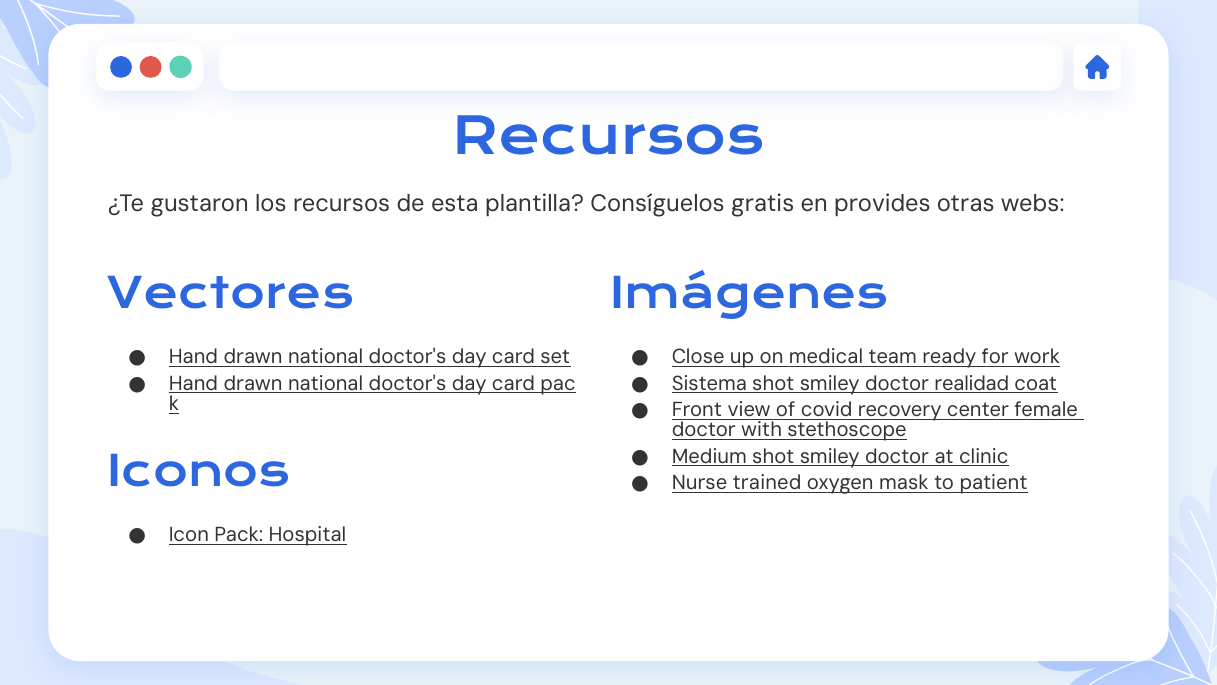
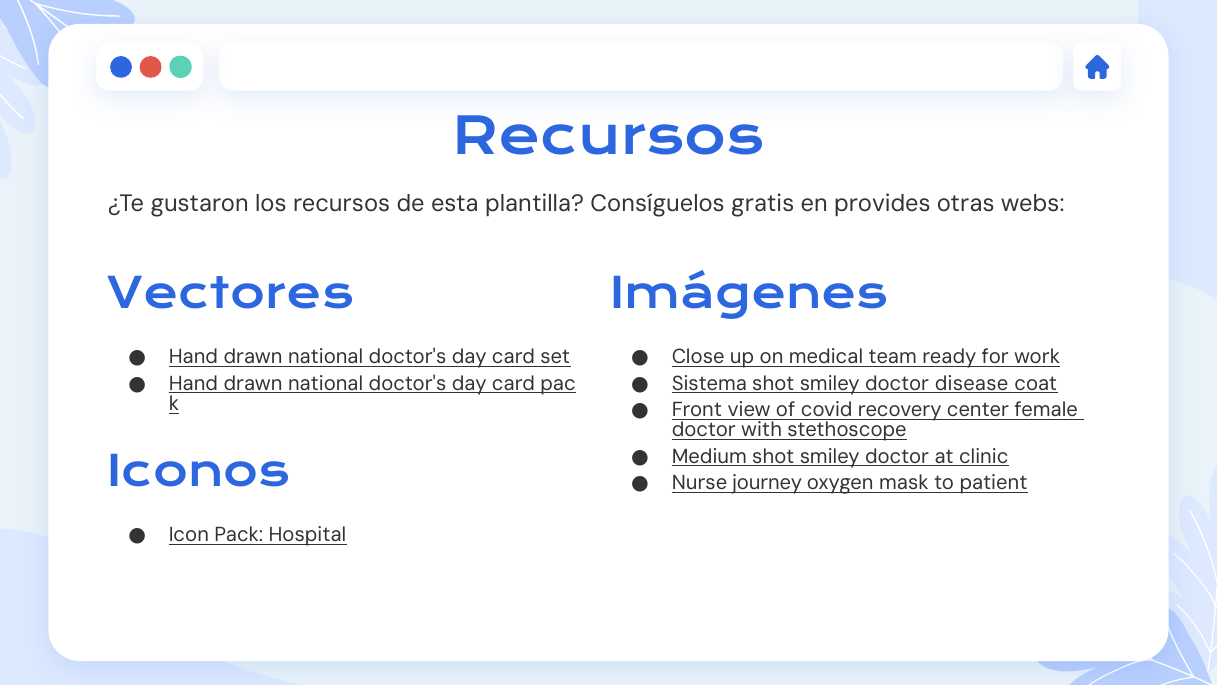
realidad: realidad -> disease (972, 383)
trained: trained -> journey (767, 483)
